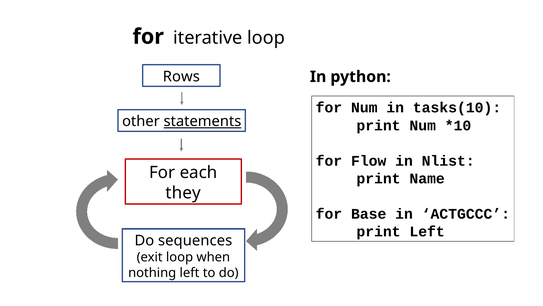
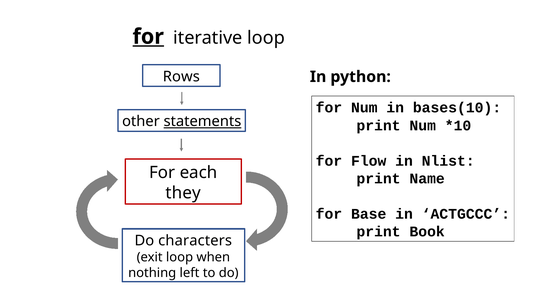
for underline: none -> present (148, 37)
tasks(10: tasks(10 -> bases(10 (457, 108)
print Left: Left -> Book (427, 231)
sequences: sequences -> characters (195, 240)
